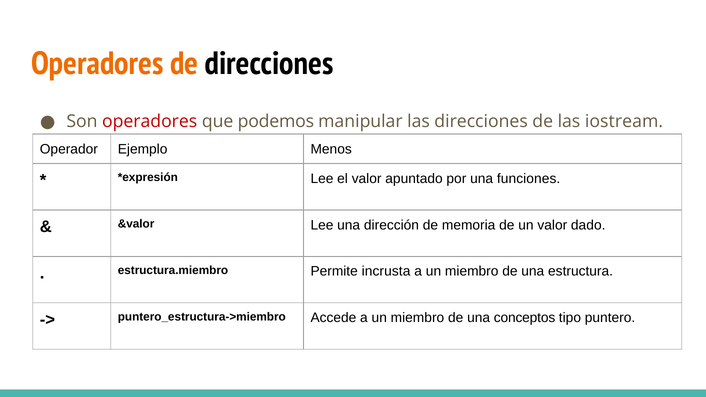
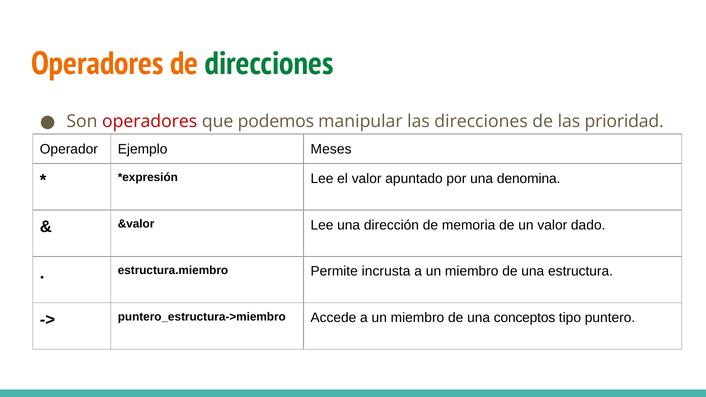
direcciones colour: black -> green (269, 64)
iostream: iostream -> prioridad (624, 121)
Menos: Menos -> Meses (331, 149)
funciones: funciones -> denomina (529, 179)
